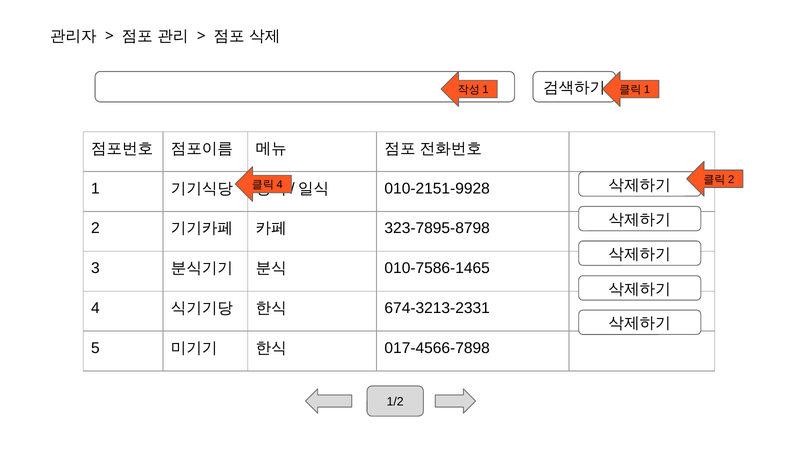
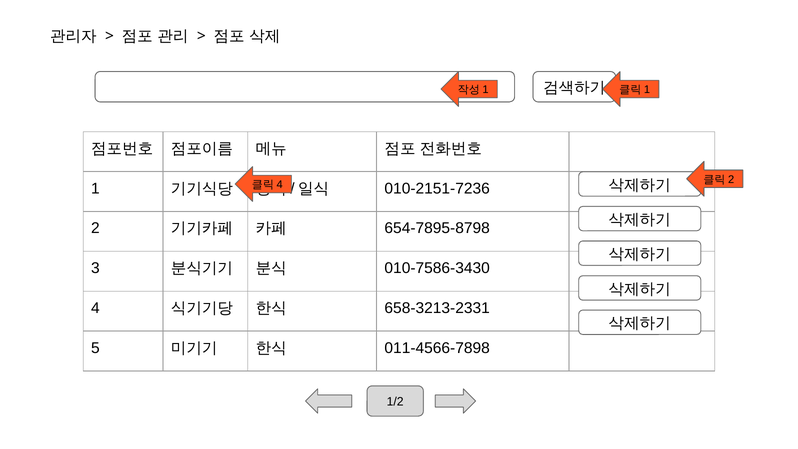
010-2151-9928: 010-2151-9928 -> 010-2151-7236 (437, 188)
323-7895-8798: 323-7895-8798 -> 654-7895-8798 (437, 228)
010-7586-1465: 010-7586-1465 -> 010-7586-3430 (437, 268)
674-3213-2331: 674-3213-2331 -> 658-3213-2331 (437, 308)
017-4566-7898: 017-4566-7898 -> 011-4566-7898 (437, 348)
